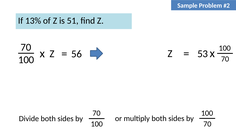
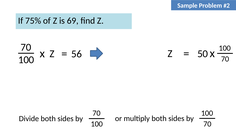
13%: 13% -> 75% (33, 21)
51: 51 -> 69 (73, 21)
53: 53 -> 50 (203, 54)
